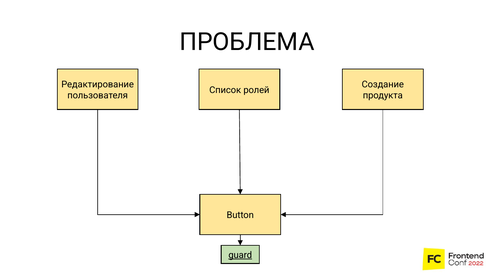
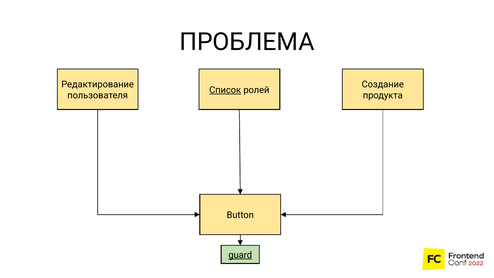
Список underline: none -> present (225, 90)
